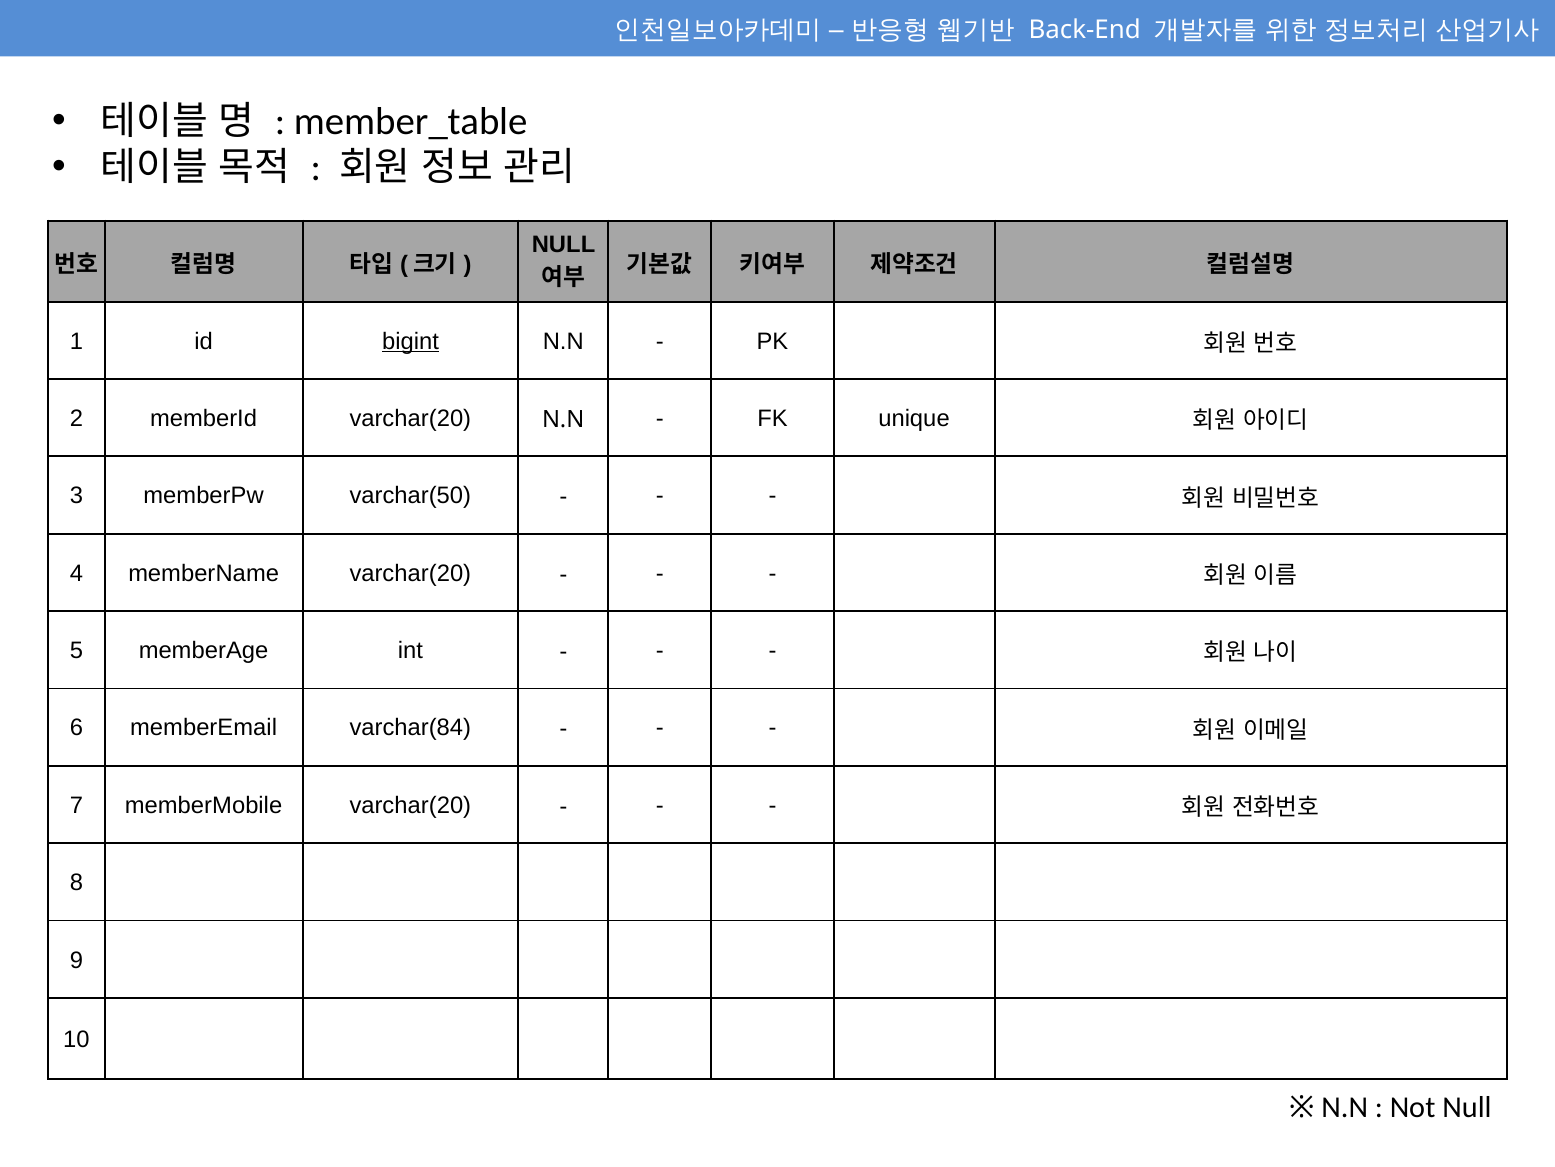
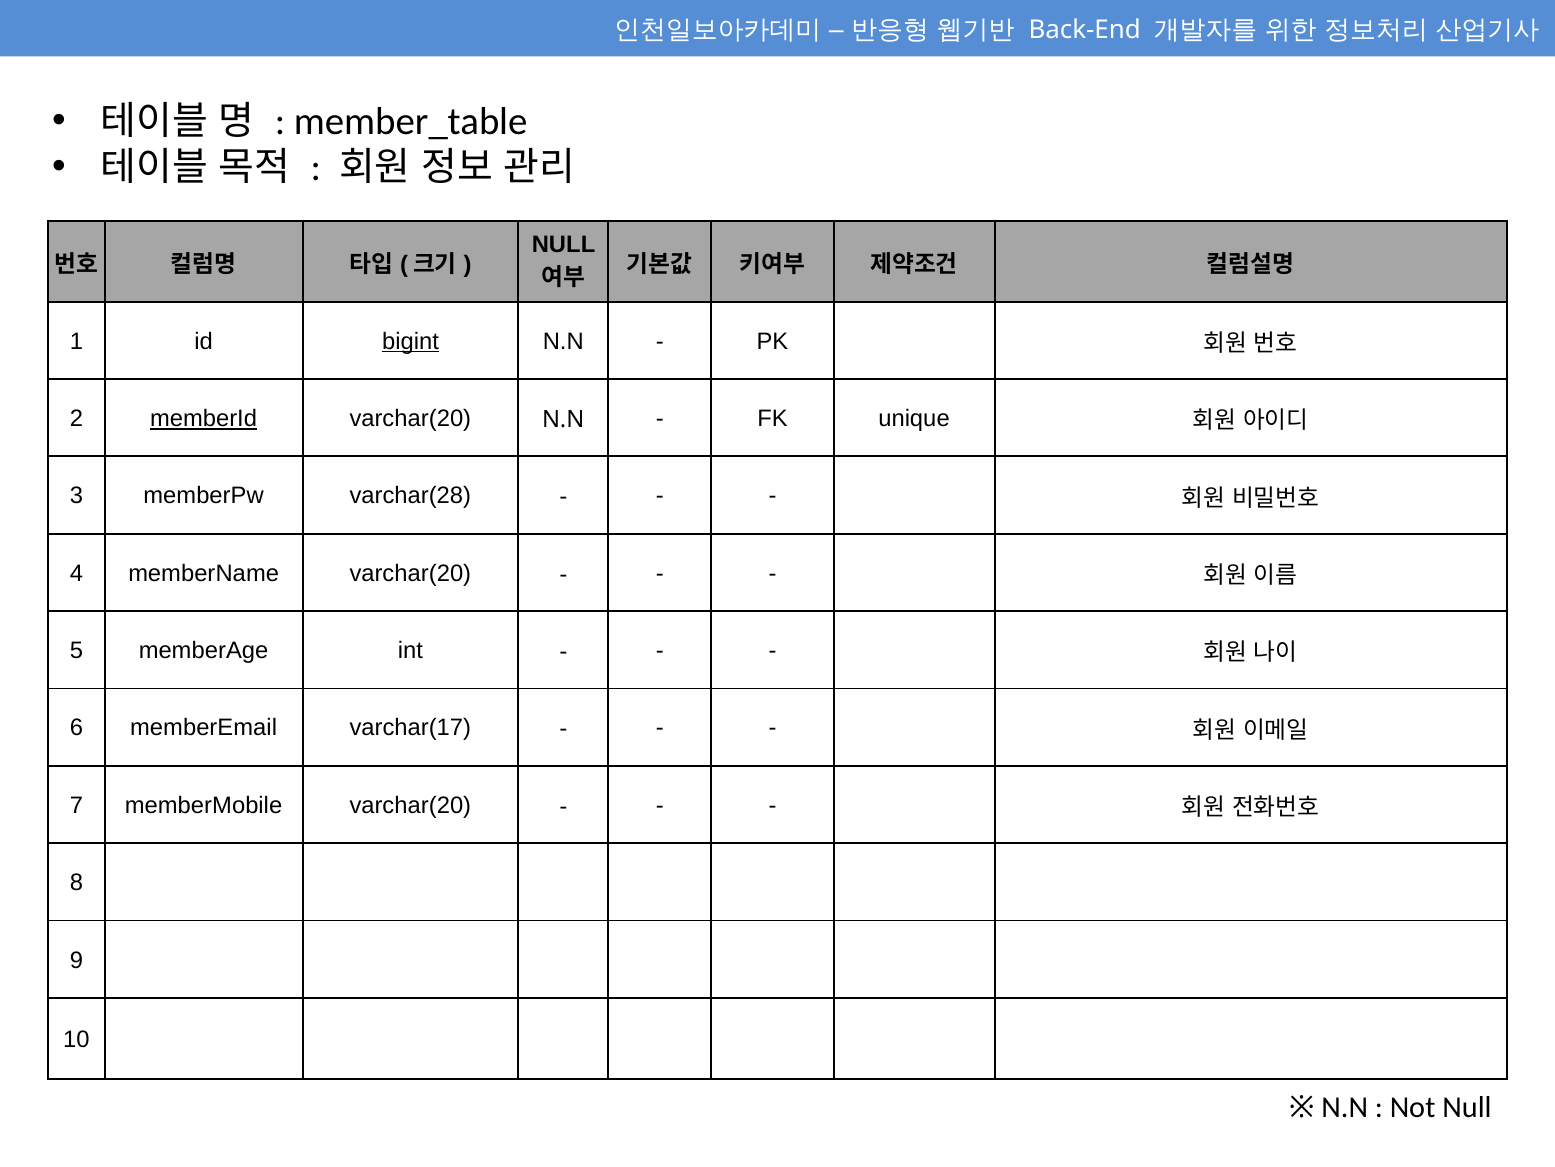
memberId underline: none -> present (204, 418)
varchar(50: varchar(50 -> varchar(28 (410, 496)
varchar(84: varchar(84 -> varchar(17 (410, 728)
